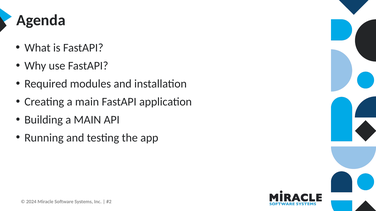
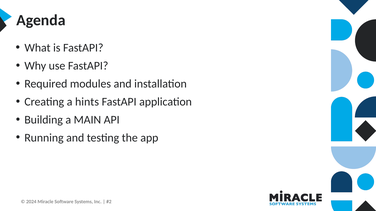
Creating a main: main -> hints (87, 102)
